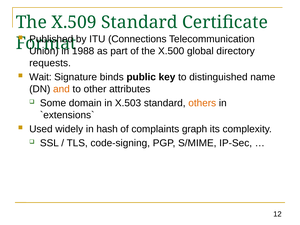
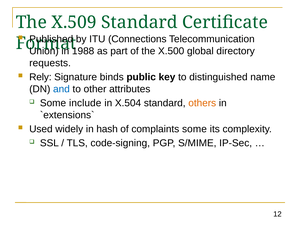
Wait: Wait -> Rely (40, 77)
and colour: orange -> blue (61, 89)
domain: domain -> include (85, 103)
X.503: X.503 -> X.504 (128, 103)
complaints graph: graph -> some (194, 129)
